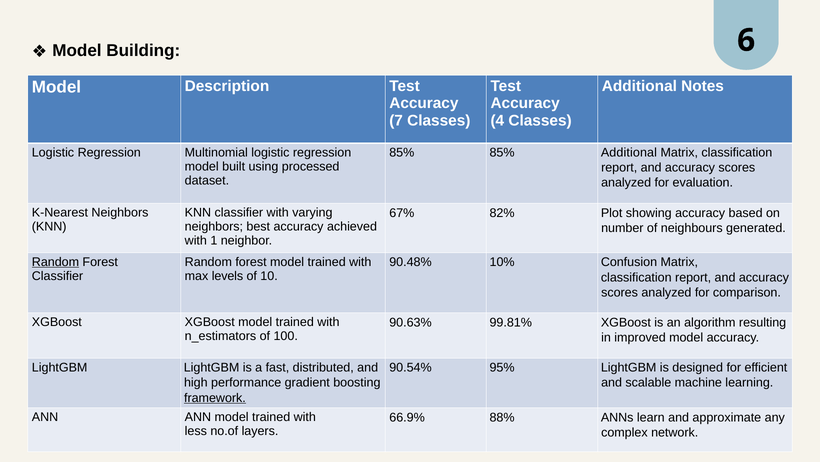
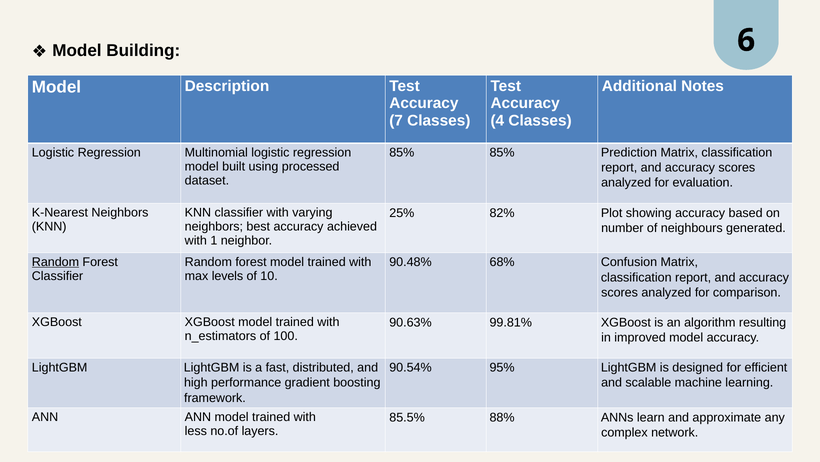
85% Additional: Additional -> Prediction (629, 153)
67%: 67% -> 25% (402, 213)
10%: 10% -> 68% (502, 262)
framework underline: present -> none (215, 397)
66.9%: 66.9% -> 85.5% (407, 417)
